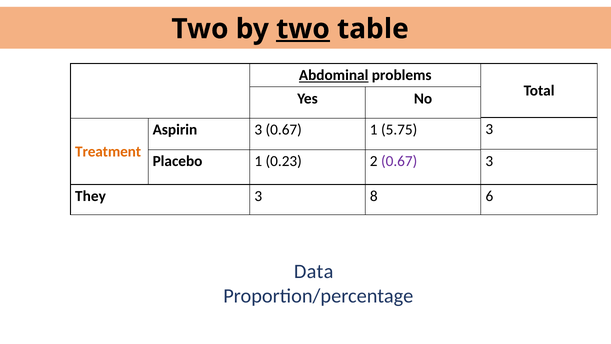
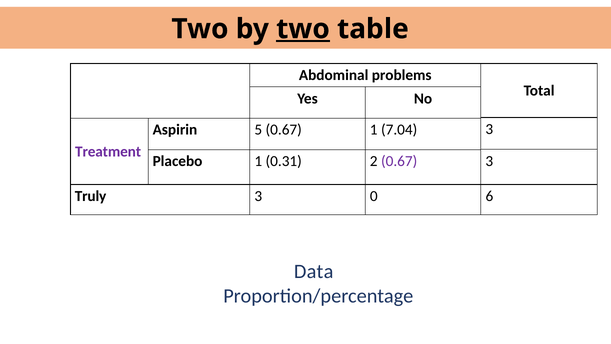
Abdominal underline: present -> none (334, 75)
Aspirin 3: 3 -> 5 (258, 130)
5.75: 5.75 -> 7.04 (399, 130)
Treatment colour: orange -> purple (108, 151)
0.23: 0.23 -> 0.31 (284, 161)
They: They -> Truly (91, 196)
8: 8 -> 0 (374, 196)
